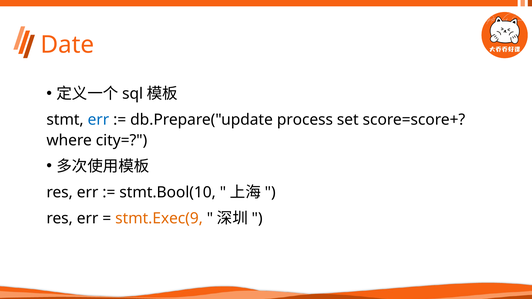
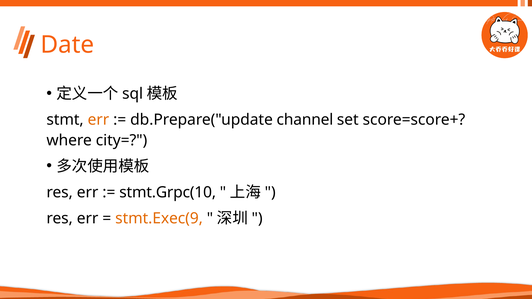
err colour: blue -> orange (98, 120)
process: process -> channel (305, 120)
stmt.Bool(10: stmt.Bool(10 -> stmt.Grpc(10 (168, 192)
